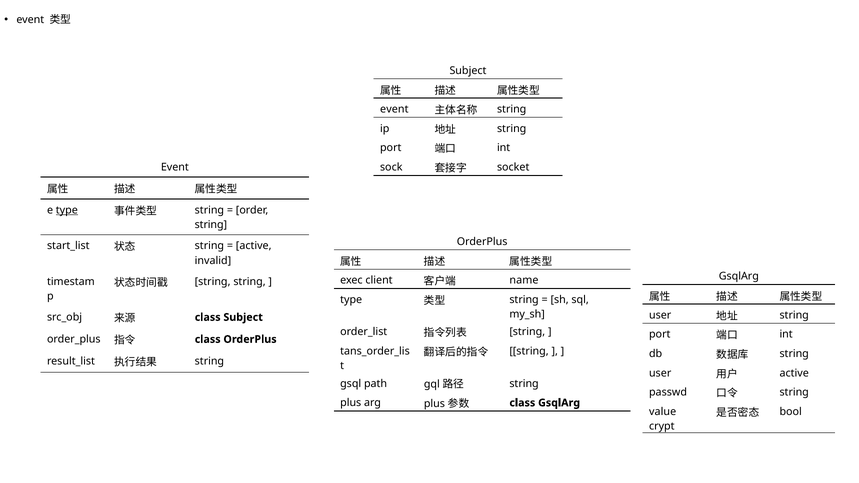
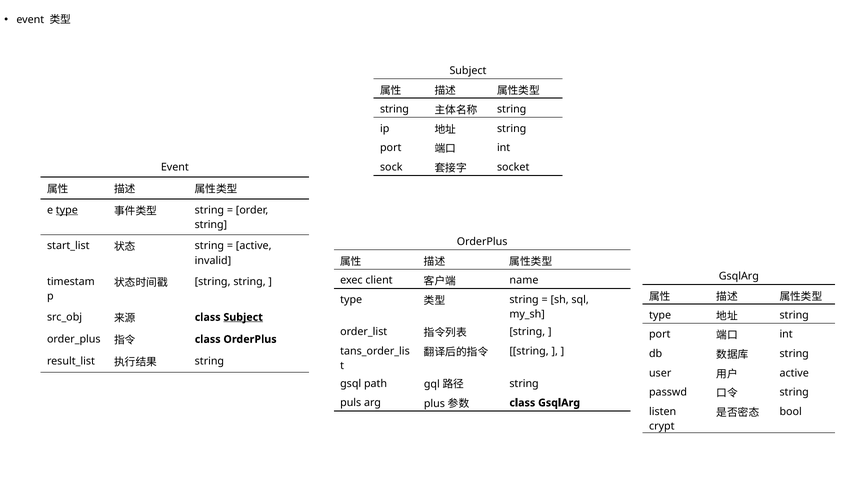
event: event -> string (394, 109)
user: user -> type (660, 315)
Subject underline: none -> present (243, 317)
plus: plus -> puls (351, 403)
value: value -> listen (663, 412)
